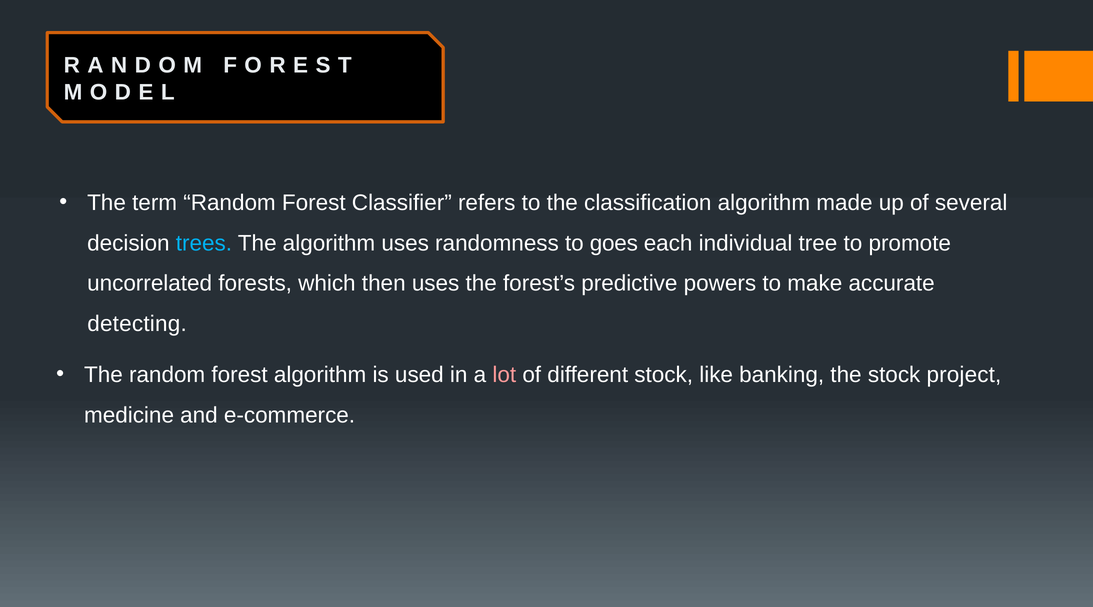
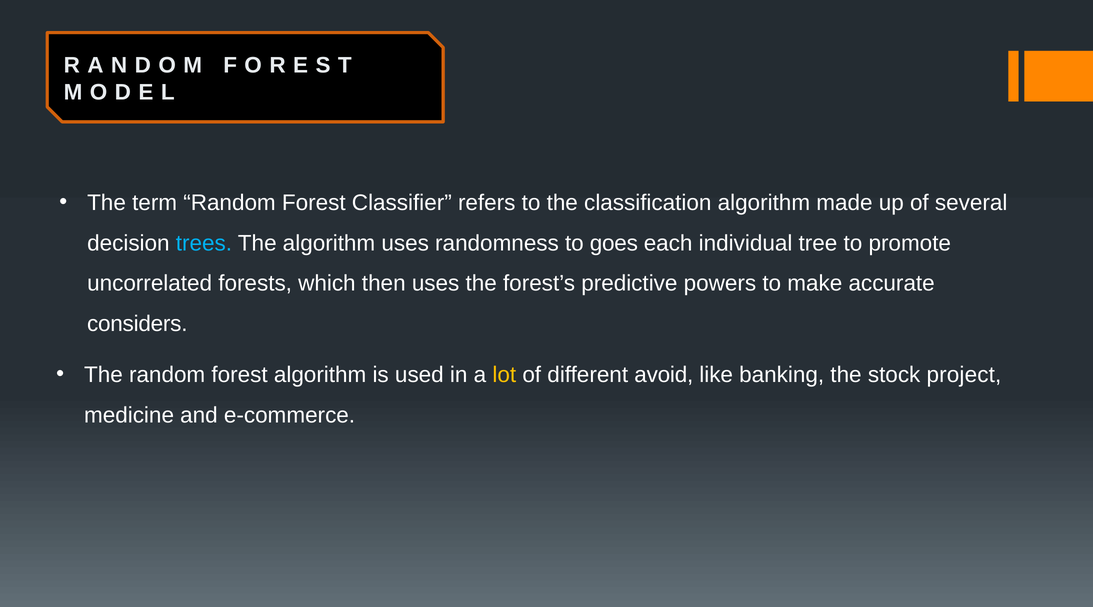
detecting: detecting -> considers (137, 324)
lot colour: pink -> yellow (504, 375)
different stock: stock -> avoid (664, 375)
